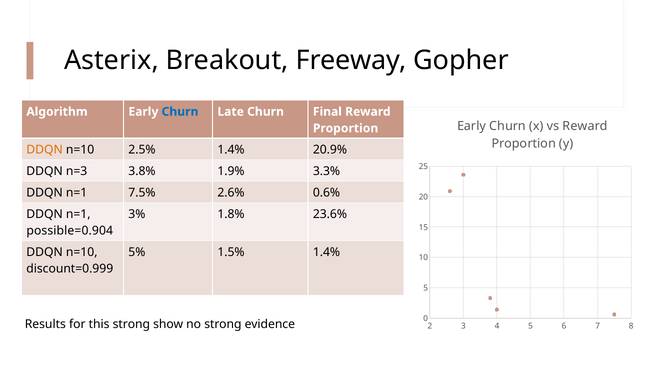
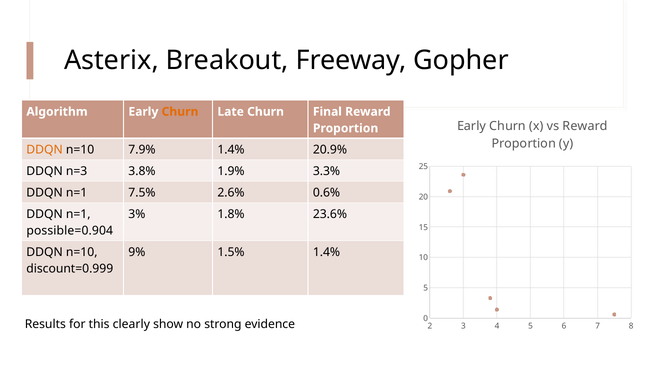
Churn colour: blue -> orange (180, 112)
2.5%: 2.5% -> 7.9% (142, 150)
5%: 5% -> 9% (137, 252)
this strong: strong -> clearly (131, 324)
